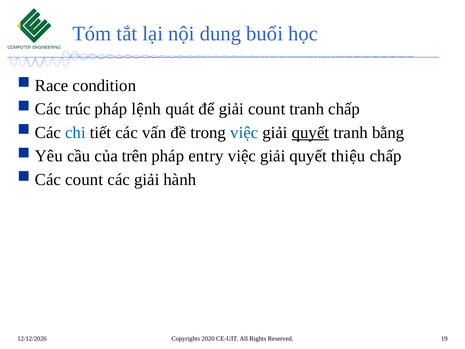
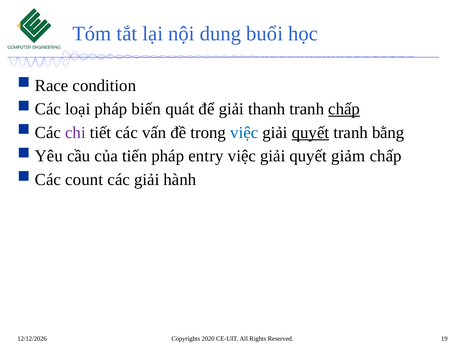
trúc: trúc -> loại (78, 109)
lệnh: lệnh -> biến (146, 109)
giải count: count -> thanh (267, 109)
chấp underline: none -> present (344, 109)
chi colour: blue -> purple (75, 132)
trên: trên -> tiến (135, 156)
thiệu: thiệu -> giảm (348, 156)
